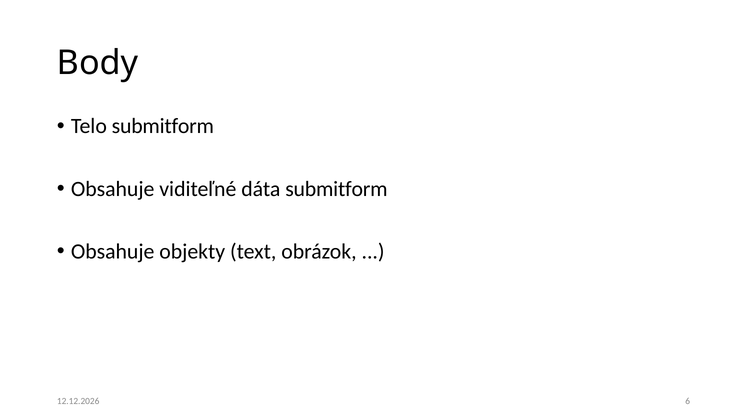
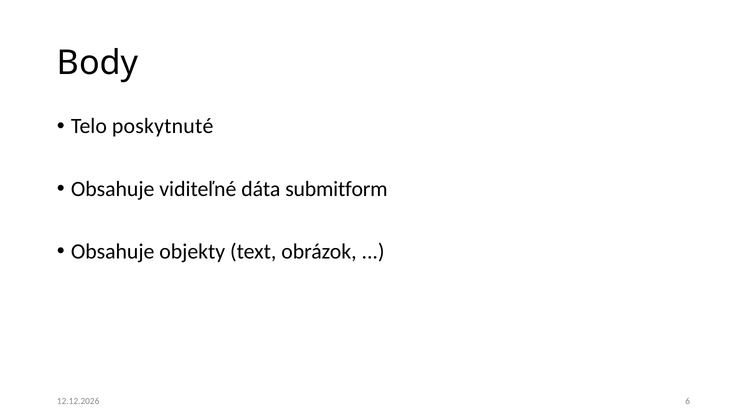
Telo submitform: submitform -> poskytnuté (163, 126)
